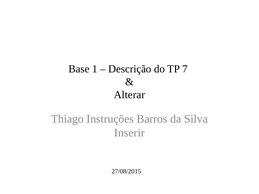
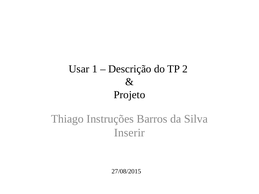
Base: Base -> Usar (79, 69)
7: 7 -> 2 (185, 69)
Alterar: Alterar -> Projeto (129, 95)
